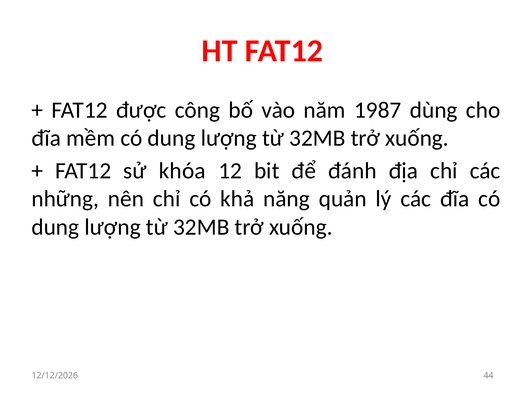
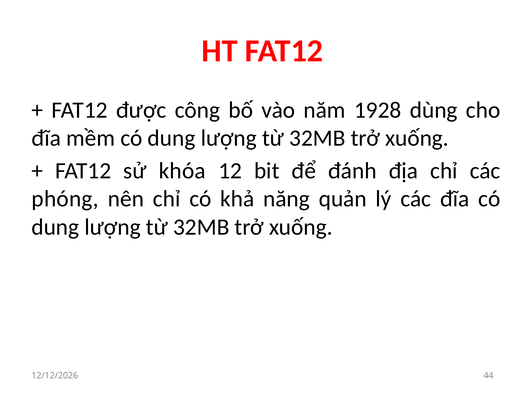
1987: 1987 -> 1928 (378, 110)
những: những -> phóng (65, 199)
